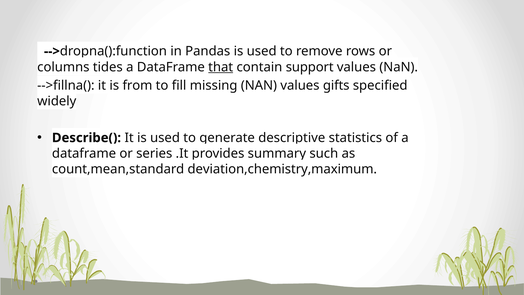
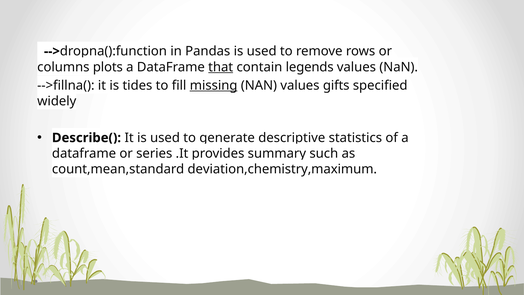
tides: tides -> plots (108, 67)
support: support -> legends (310, 67)
from: from -> tides (137, 85)
missing underline: none -> present (214, 85)
